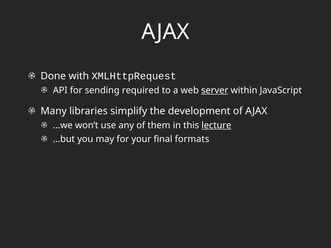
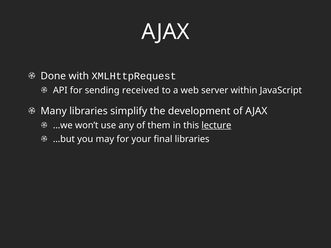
required: required -> received (141, 90)
server underline: present -> none (215, 90)
final formats: formats -> libraries (192, 139)
